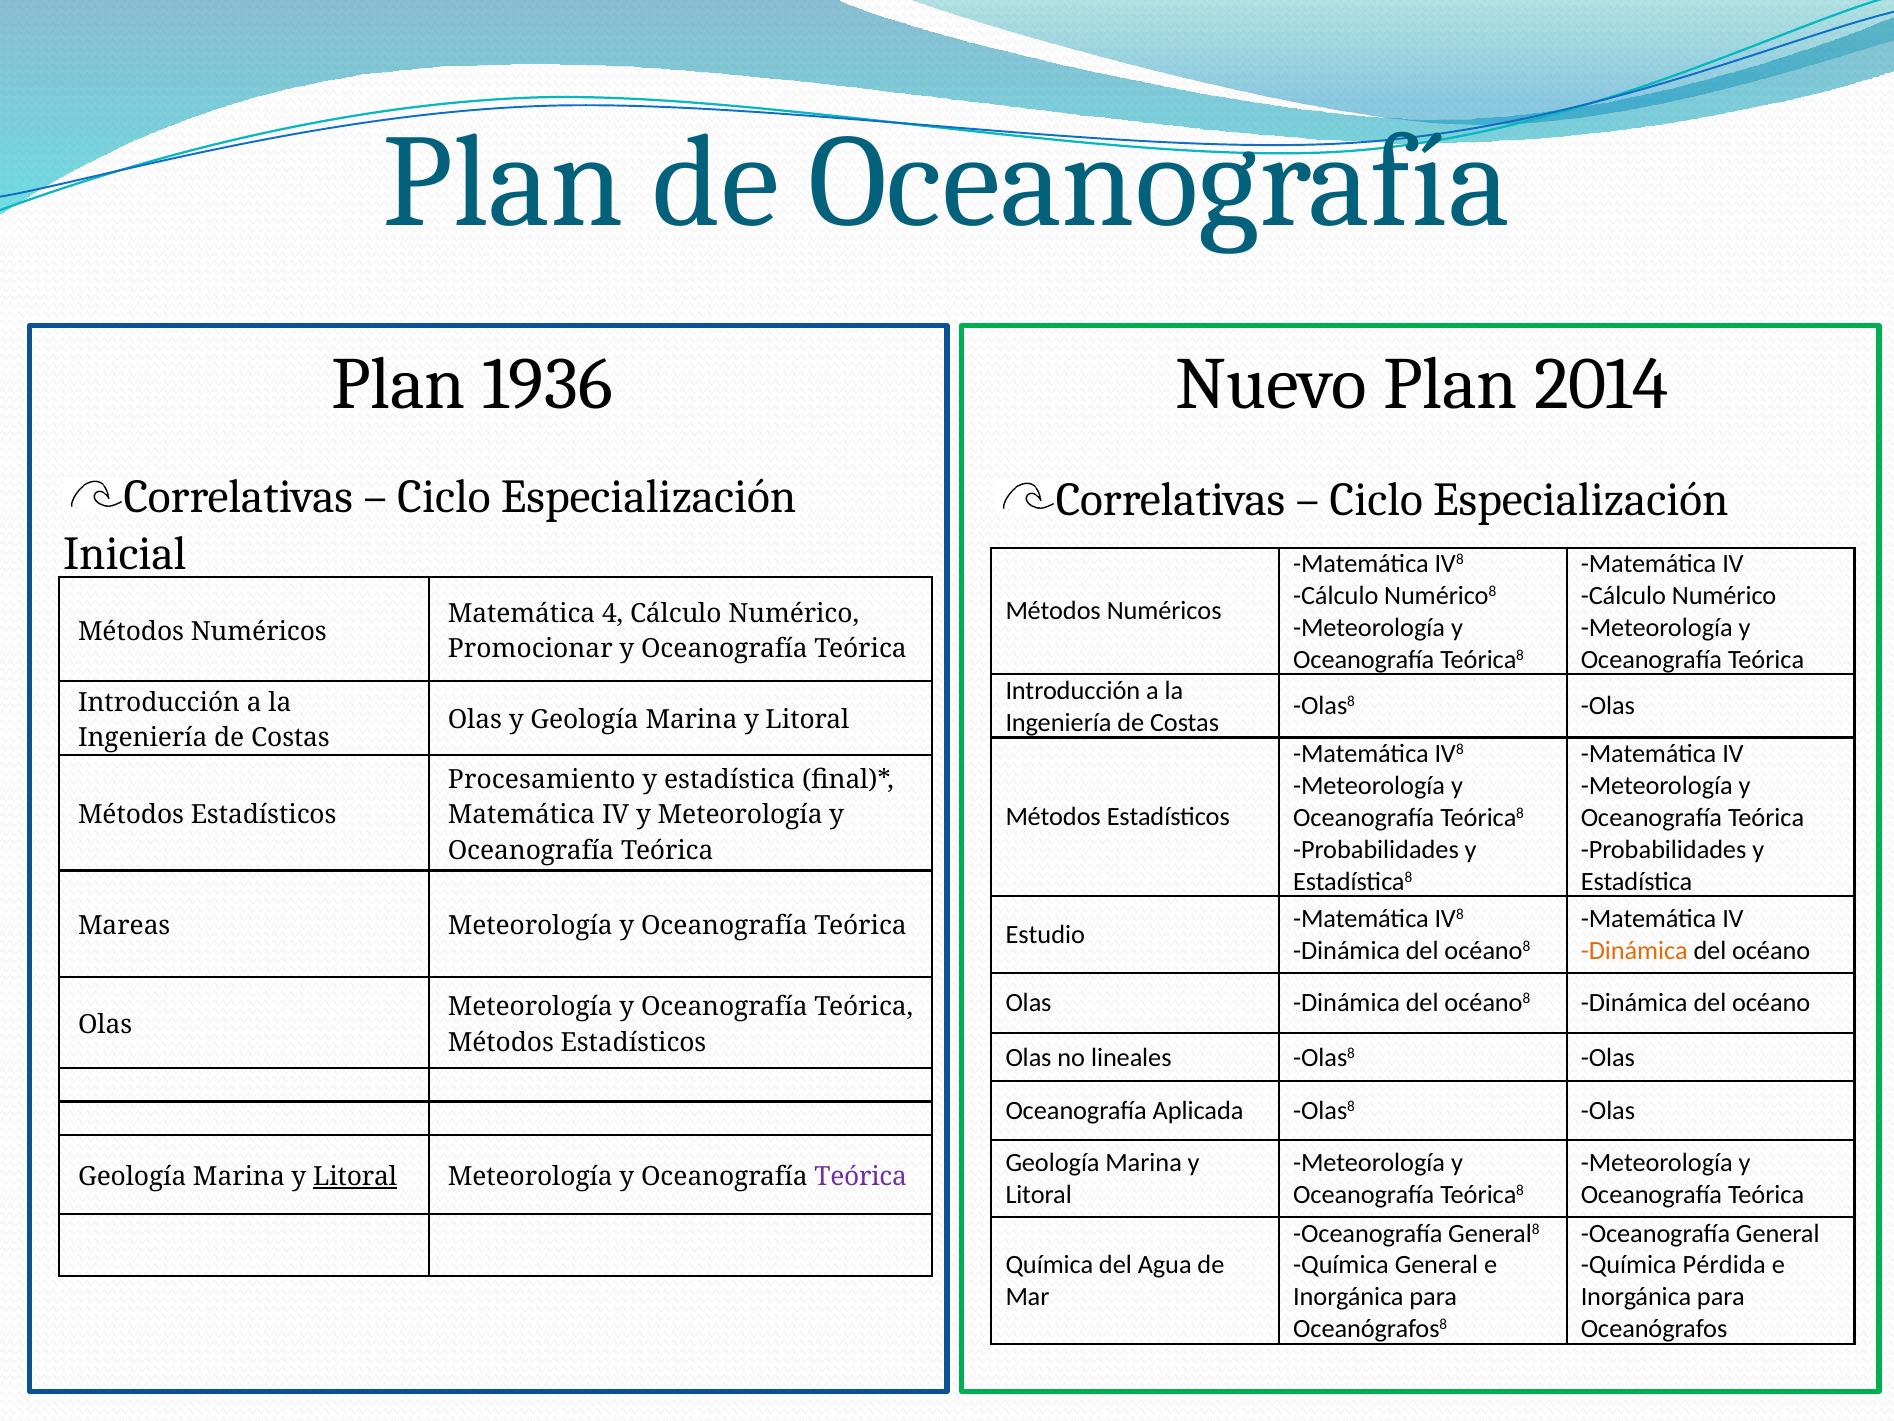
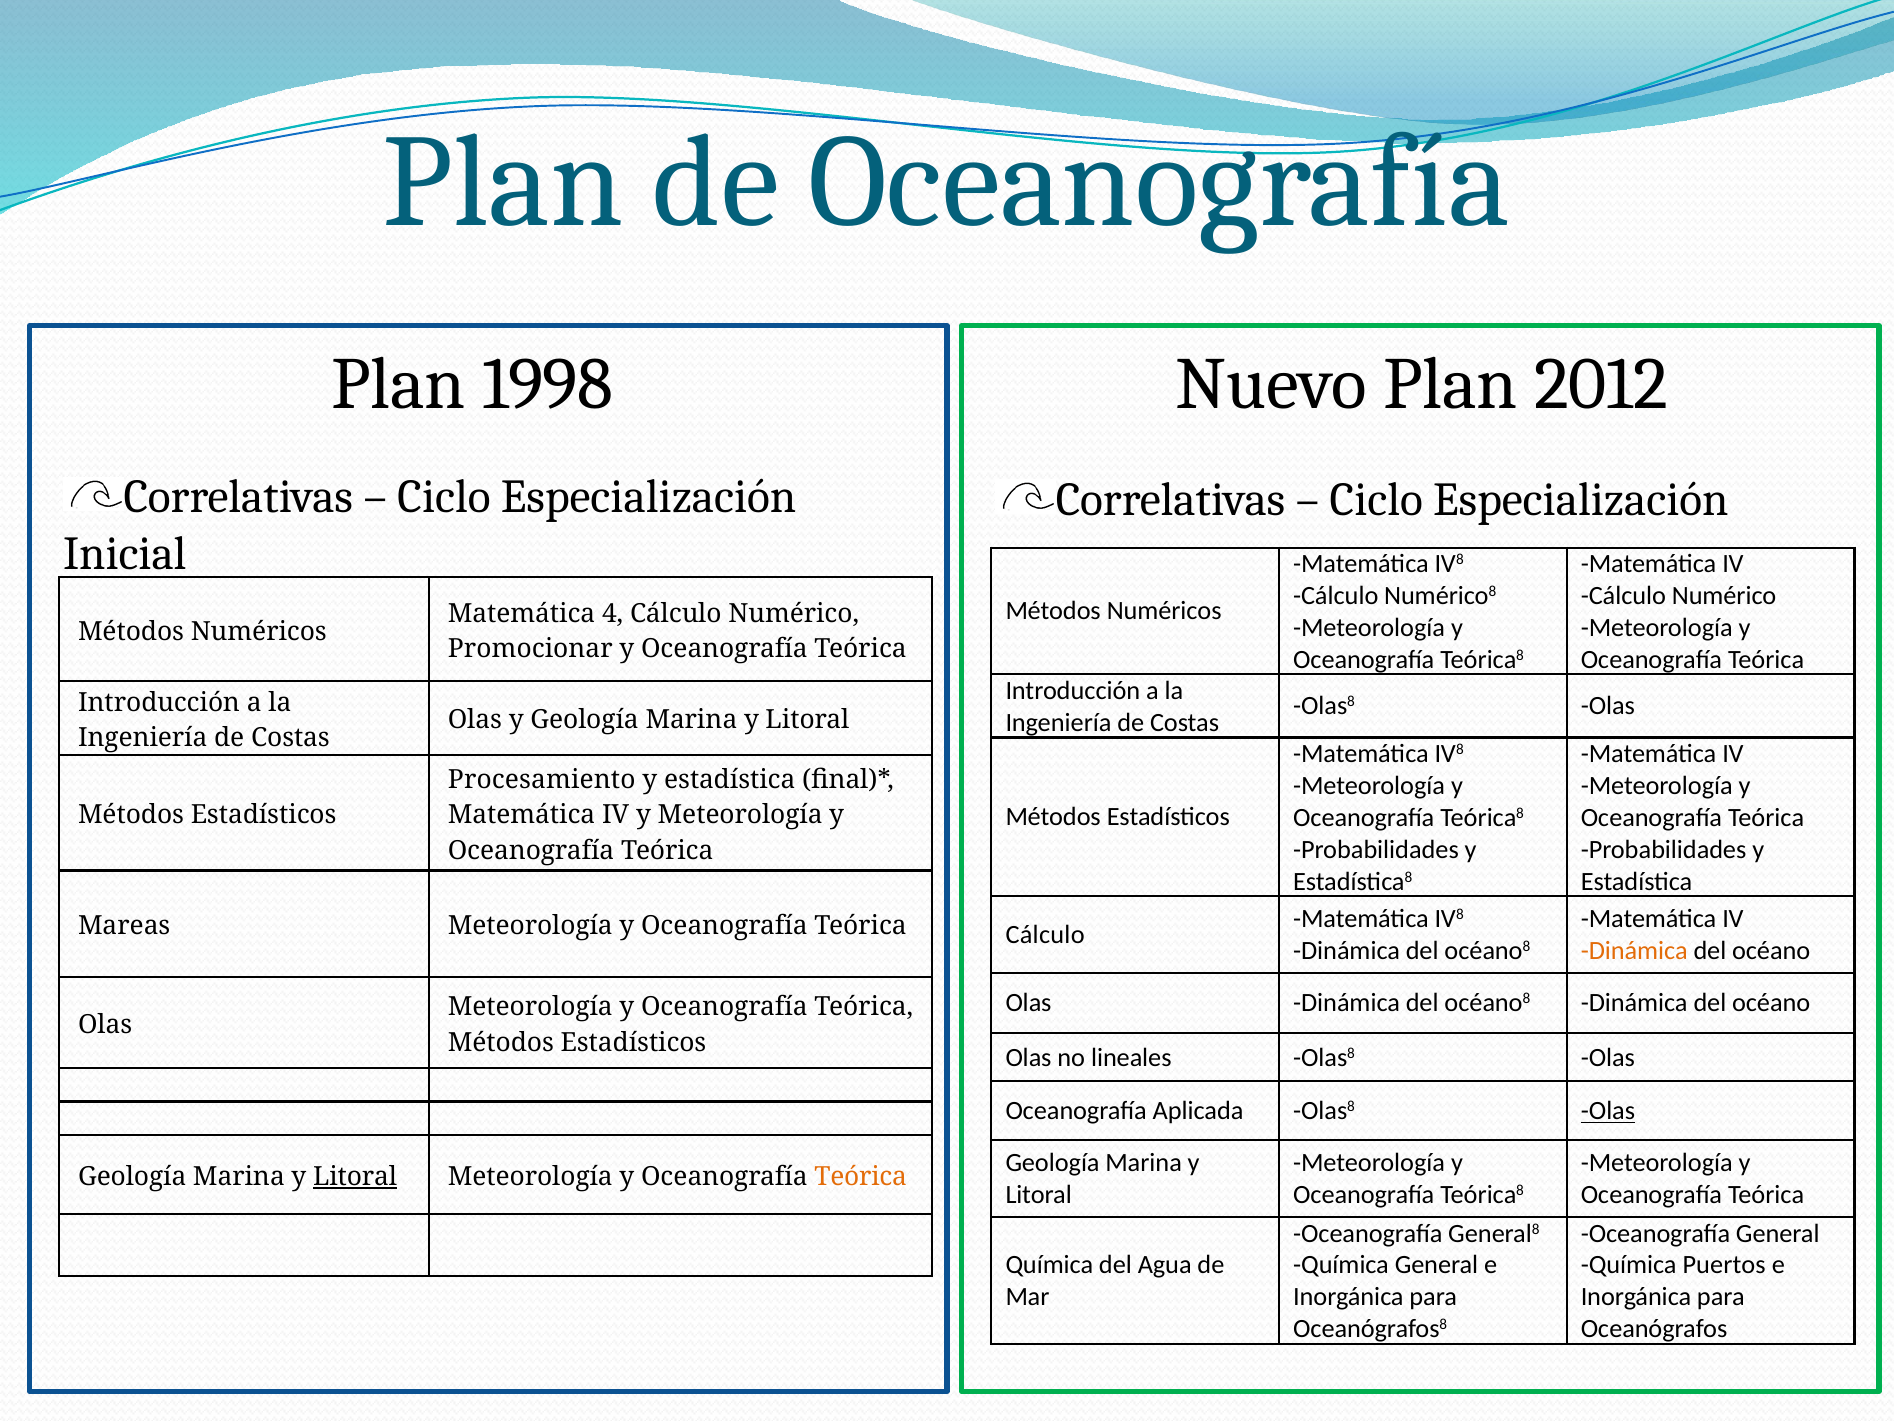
1936: 1936 -> 1998 (548, 384)
2014: 2014 -> 2012 (1601, 384)
Estudio: Estudio -> Cálculo (1045, 934)
Olas underline: none -> present (1608, 1111)
Teórica colour: purple -> orange (861, 1176)
Pérdida: Pérdida -> Puertos (1724, 1265)
